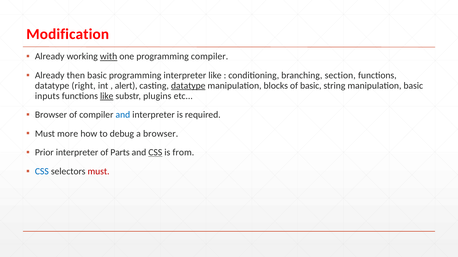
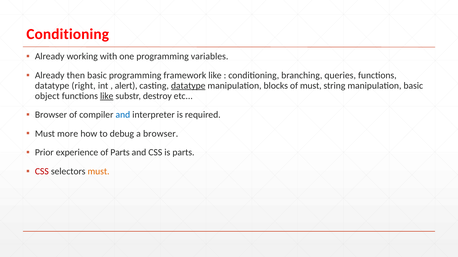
Modification: Modification -> Conditioning (68, 34)
with underline: present -> none (109, 57)
programming compiler: compiler -> variables (210, 57)
programming interpreter: interpreter -> framework (185, 75)
section: section -> queries (340, 75)
of basic: basic -> must (311, 86)
inputs: inputs -> object (47, 96)
plugins: plugins -> destroy (157, 96)
Prior interpreter: interpreter -> experience (77, 153)
CSS underline: present -> none (155, 153)
is from: from -> parts (183, 153)
CSS colour: blue -> red (42, 172)
must colour: red -> orange (99, 172)
